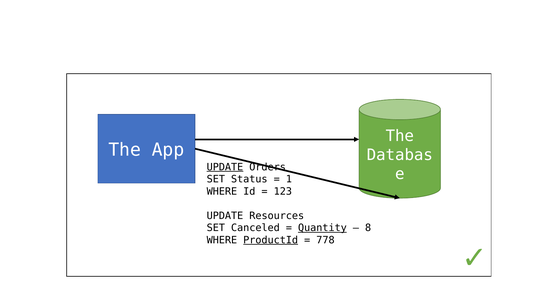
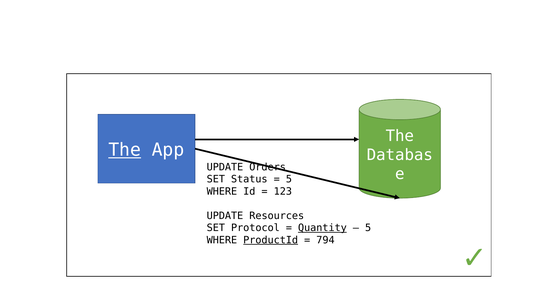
The underline: none -> present (125, 150)
UPDATE underline: present -> none (225, 167)
1: 1 -> 5 (289, 179)
Canceled: Canceled -> Protocol (255, 228)
8: 8 -> 5 (368, 228)
778: 778 -> 794 (325, 240)
